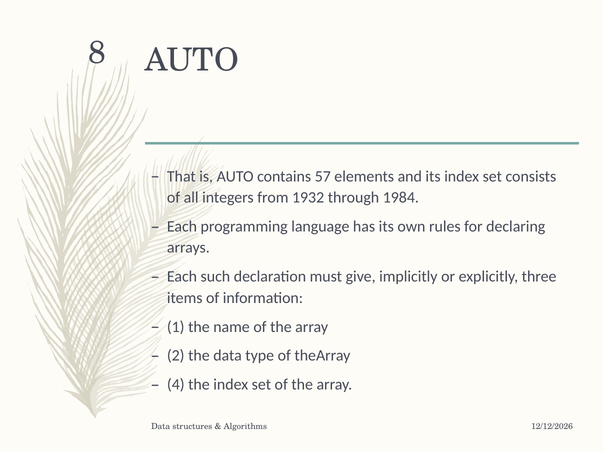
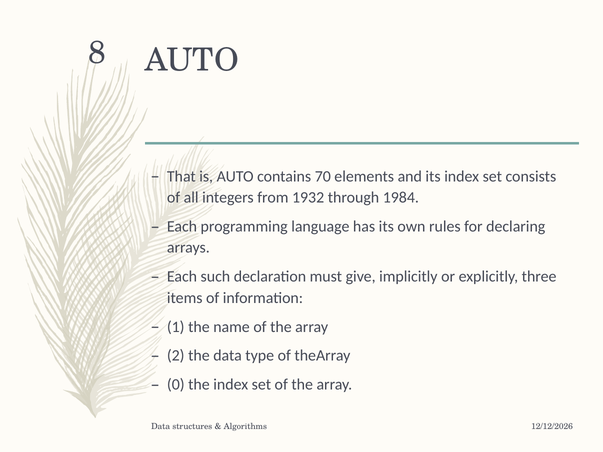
57: 57 -> 70 (323, 177)
4: 4 -> 0 (176, 385)
